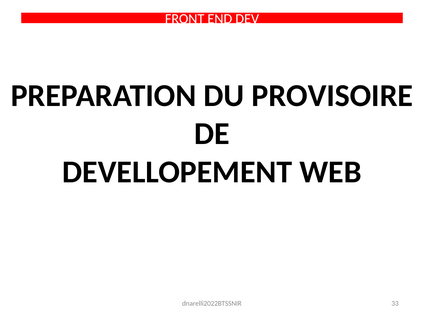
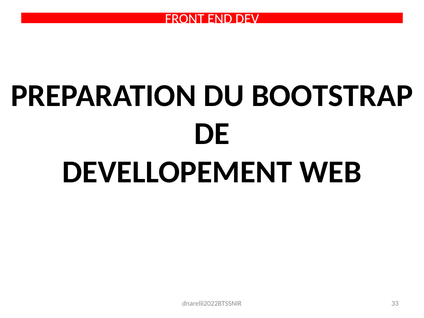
PROVISOIRE: PROVISOIRE -> BOOTSTRAP (332, 96)
